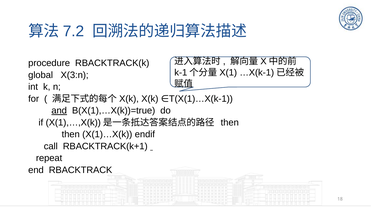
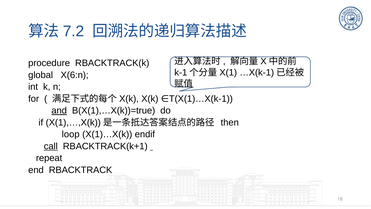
X(3:n: X(3:n -> X(6:n (75, 75)
then: then -> loop (71, 134)
call underline: none -> present (51, 146)
